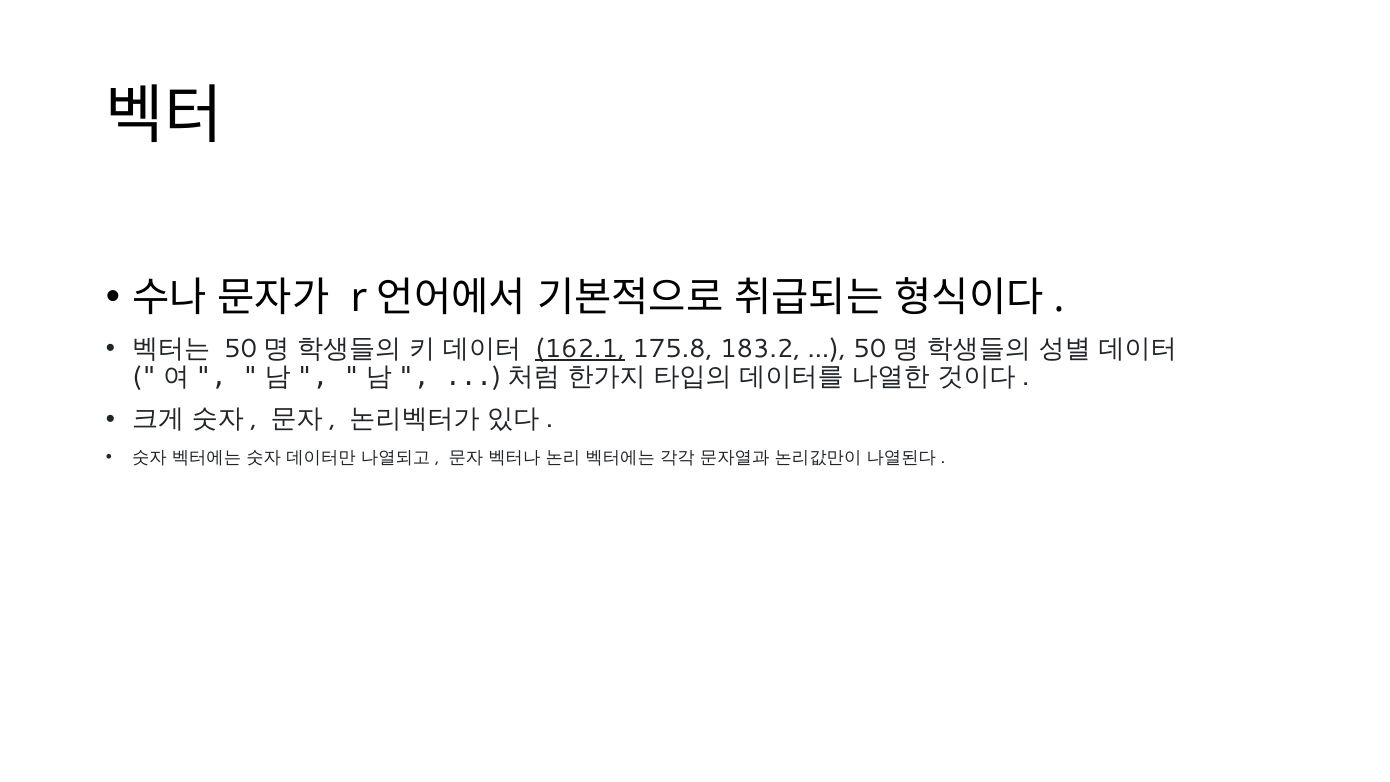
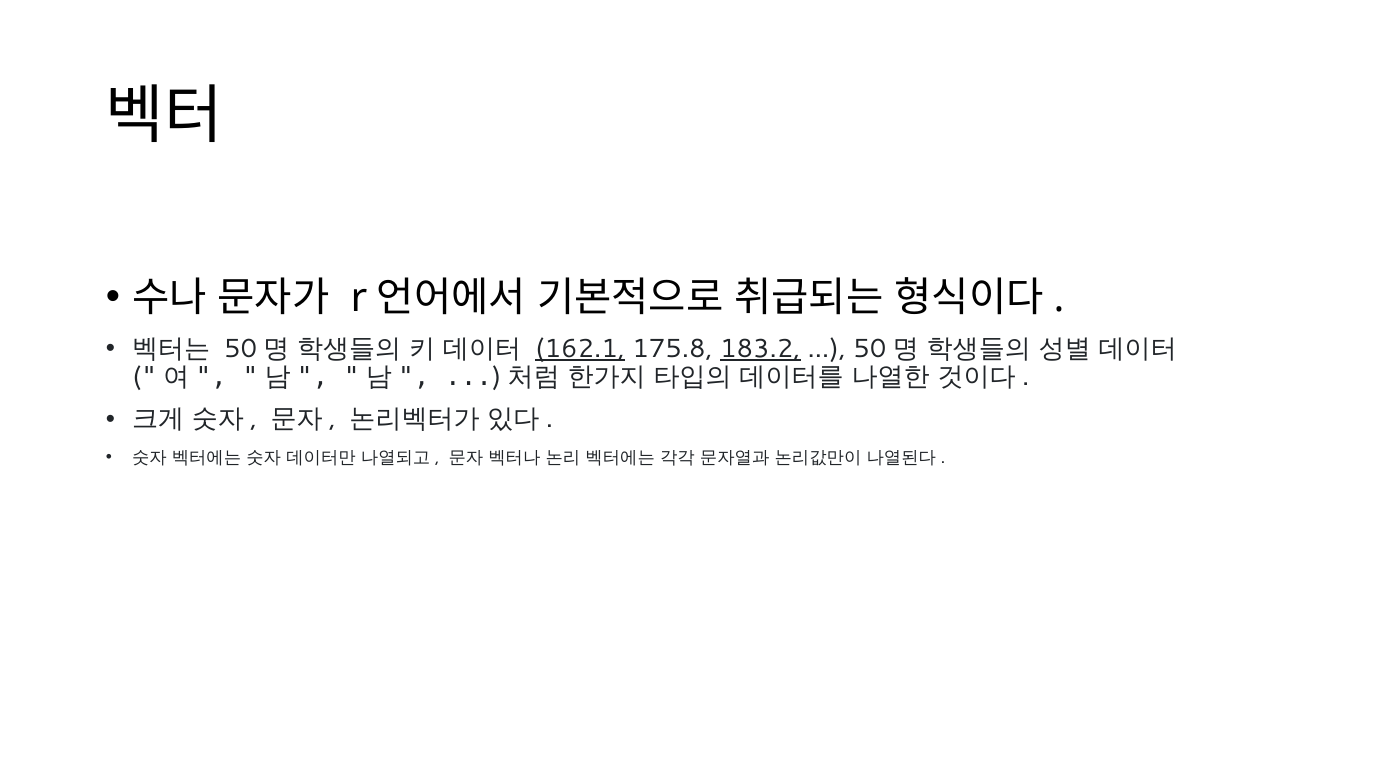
183.2 underline: none -> present (760, 349)
